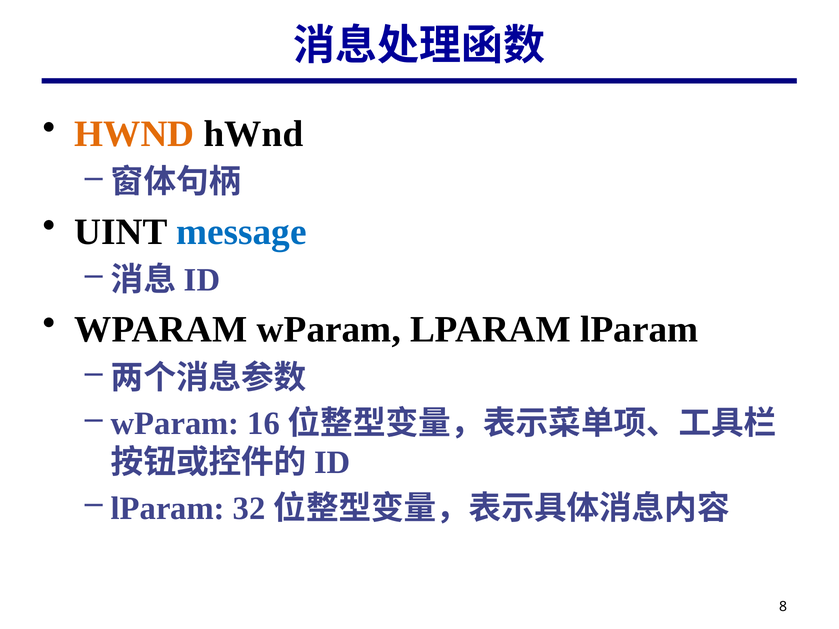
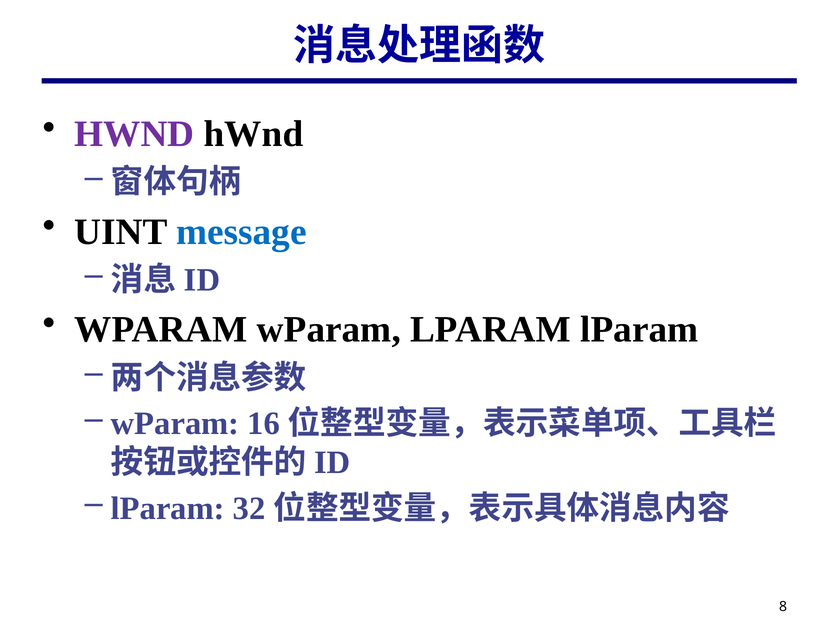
HWND colour: orange -> purple (134, 134)
